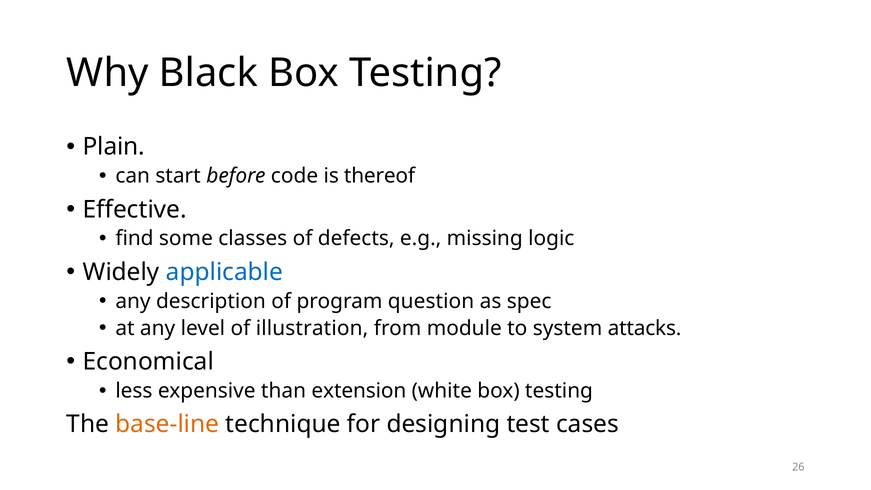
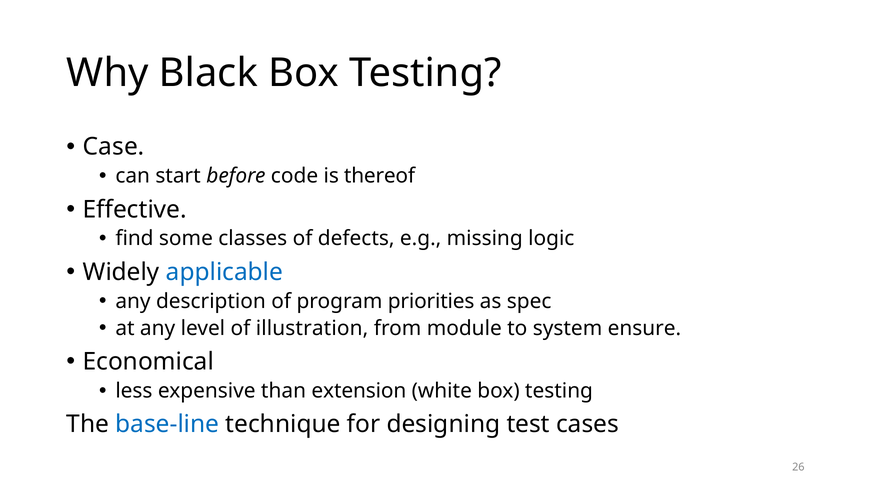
Plain: Plain -> Case (114, 147)
question: question -> priorities (431, 301)
attacks: attacks -> ensure (644, 328)
base-line colour: orange -> blue (167, 424)
